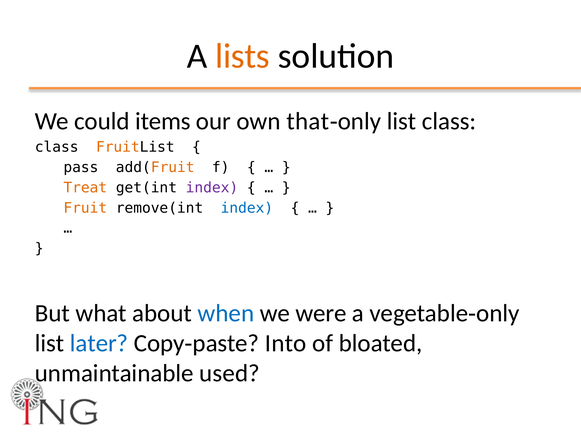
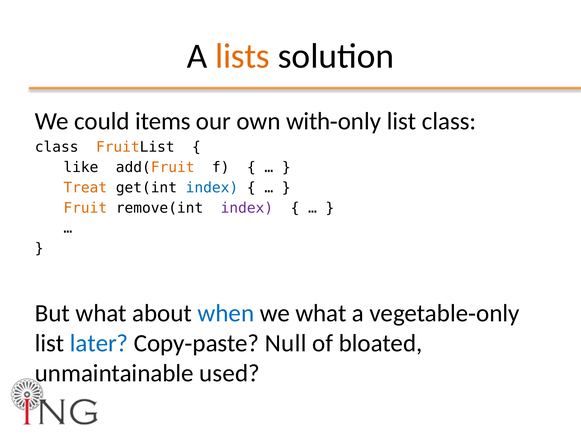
that: that -> with (308, 121)
pass: pass -> like (81, 168)
index colour: purple -> blue (212, 188)
index colour: blue -> purple (247, 208)
we were: were -> what (321, 314)
Into: Into -> Null (286, 344)
